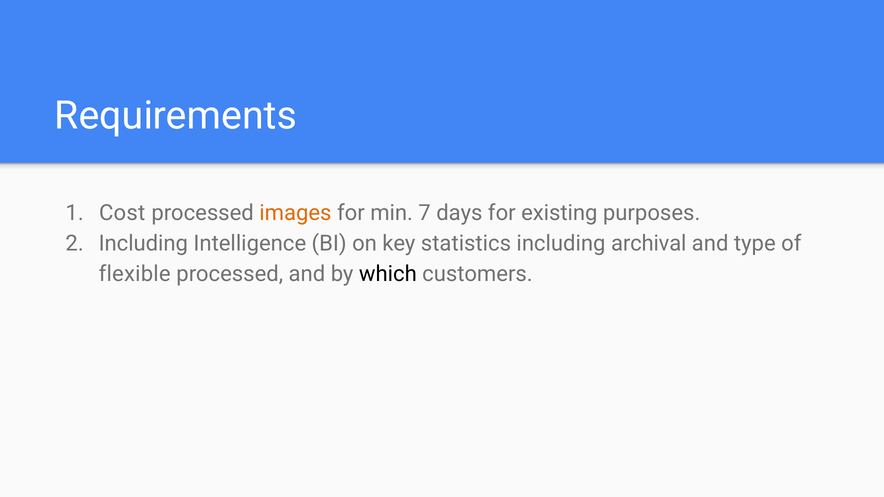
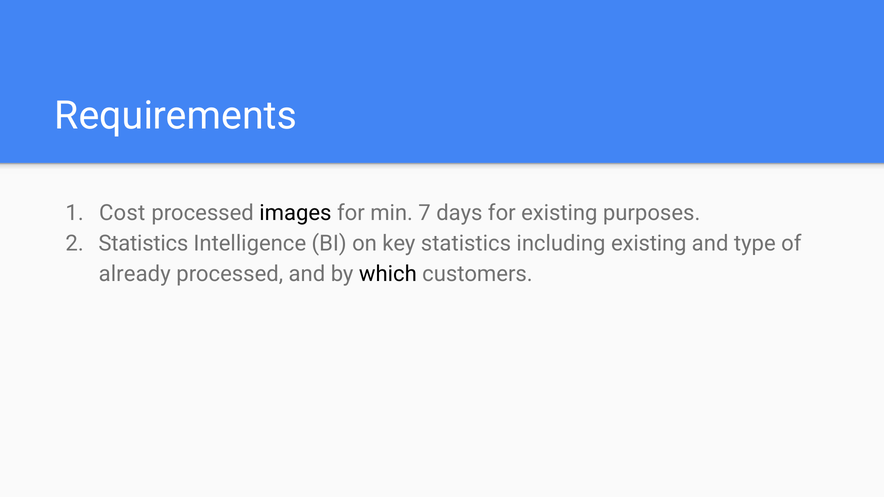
images colour: orange -> black (295, 213)
Including: Including -> Statistics (143, 244)
including archival: archival -> existing (649, 244)
flexible: flexible -> already (135, 274)
